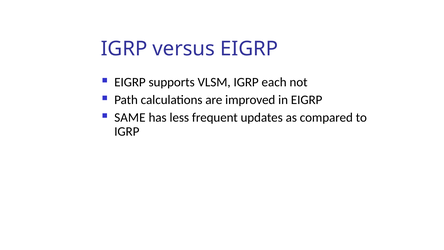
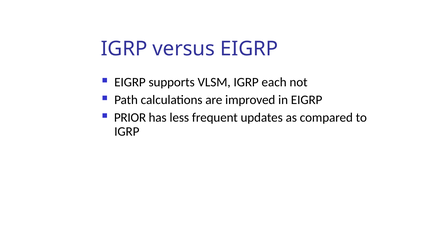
SAME: SAME -> PRIOR (130, 117)
